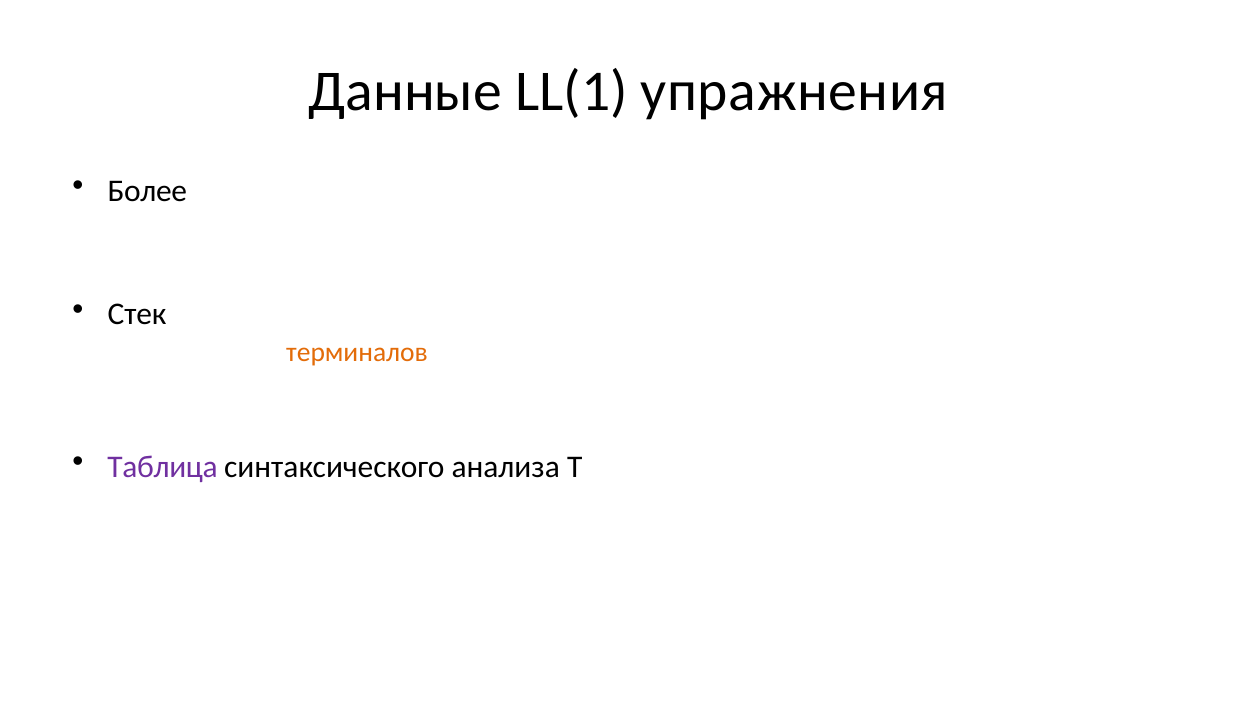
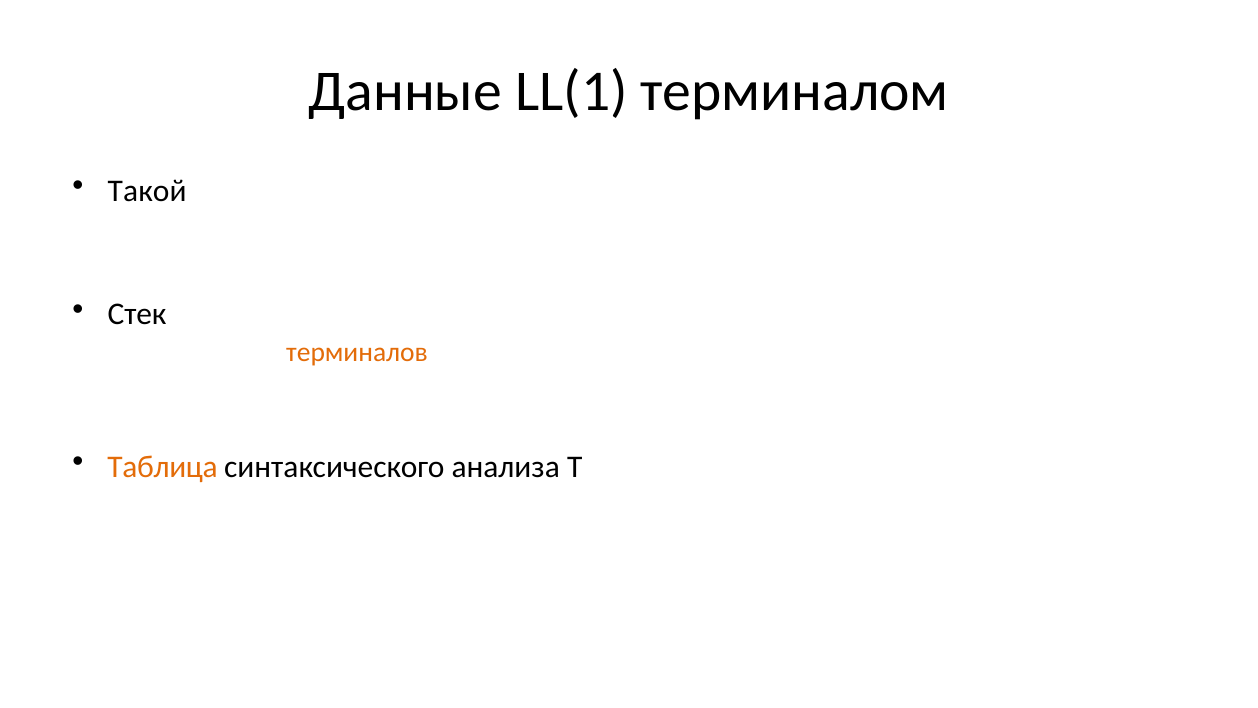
упражнения: упражнения -> терминалом (795, 91)
Более: Более -> Такой (147, 191)
Таблица colour: purple -> orange (163, 467)
